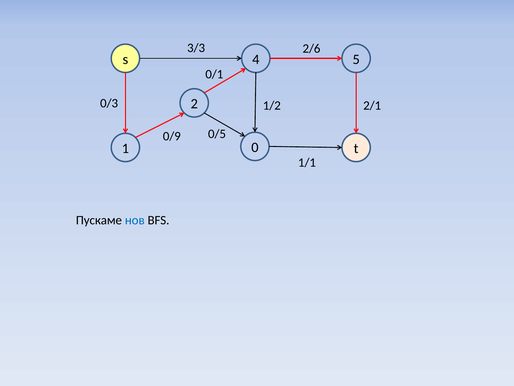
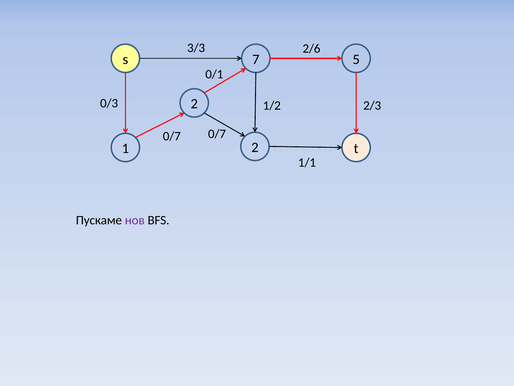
4: 4 -> 7 (256, 59)
2/1: 2/1 -> 2/3 (372, 106)
0/5: 0/5 -> 0/7 (217, 134)
0/9: 0/9 -> 0/7 (172, 136)
1 0: 0 -> 2 (255, 147)
нов colour: blue -> purple (135, 220)
